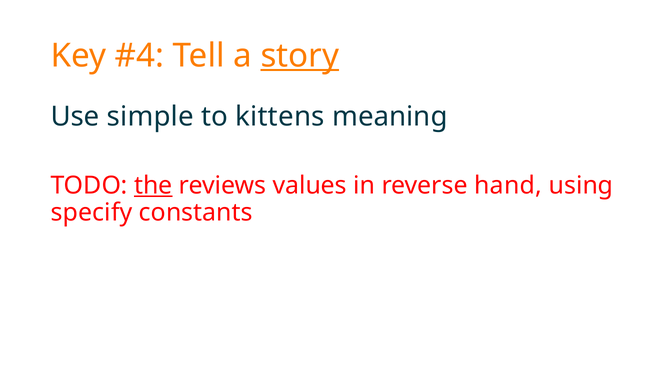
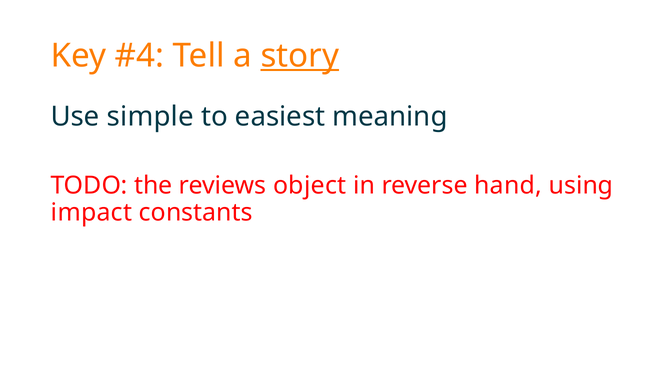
kittens: kittens -> easiest (280, 117)
the underline: present -> none (153, 186)
values: values -> object (310, 186)
specify: specify -> impact (91, 213)
